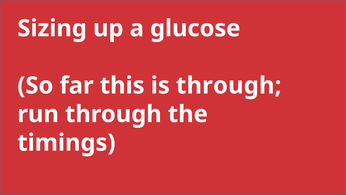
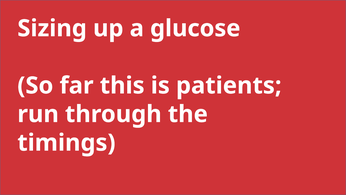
is through: through -> patients (229, 85)
